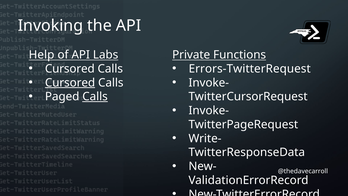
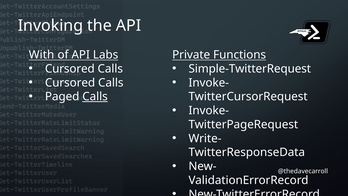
Help: Help -> With (42, 55)
Errors-TwitterRequest: Errors-TwitterRequest -> Simple-TwitterRequest (250, 69)
Cursored underline: present -> none (70, 83)
